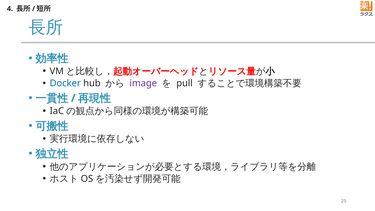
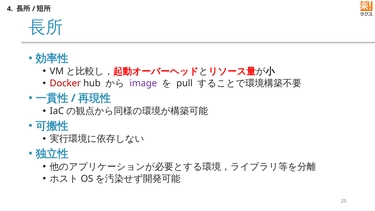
Docker colour: blue -> red (65, 83)
